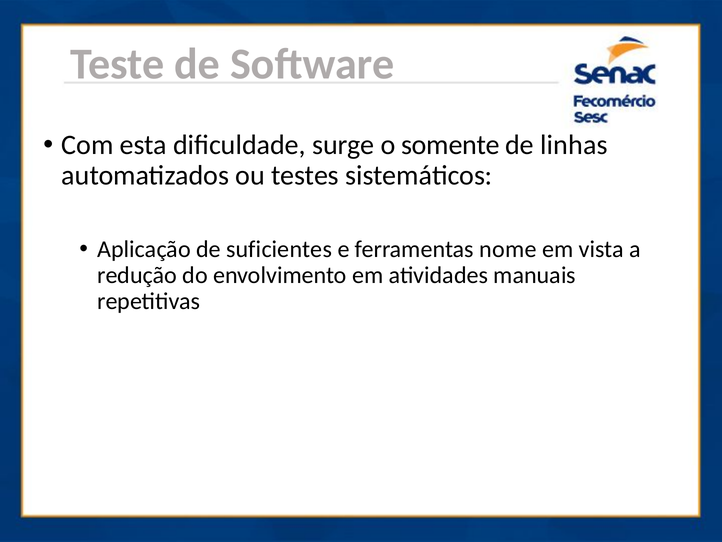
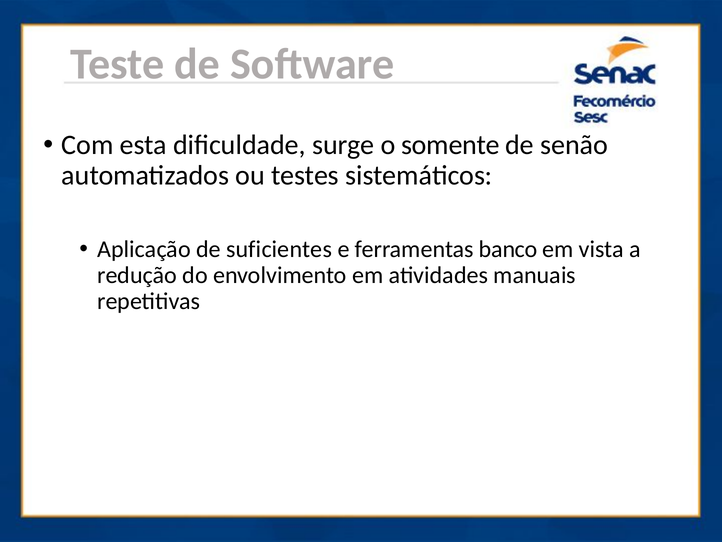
linhas: linhas -> senão (574, 145)
nome: nome -> banco (508, 249)
